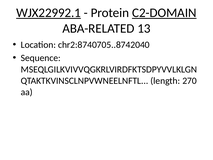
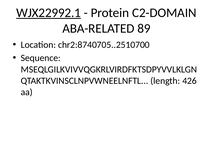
C2-DOMAIN underline: present -> none (164, 13)
13: 13 -> 89 (144, 28)
chr2:8740705..8742040: chr2:8740705..8742040 -> chr2:8740705..2510700 (104, 45)
270: 270 -> 426 (190, 81)
